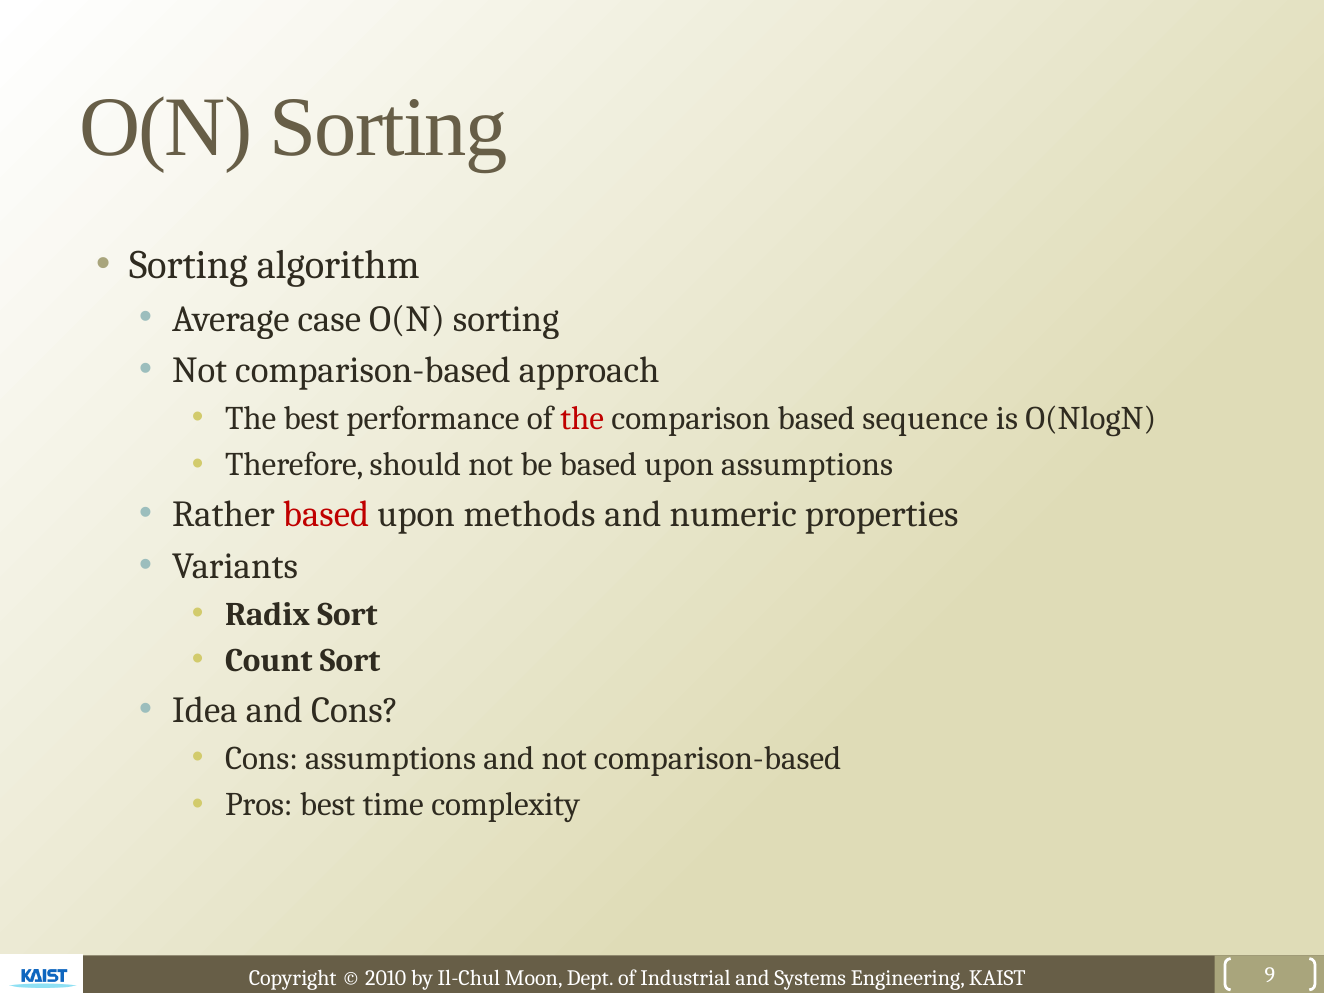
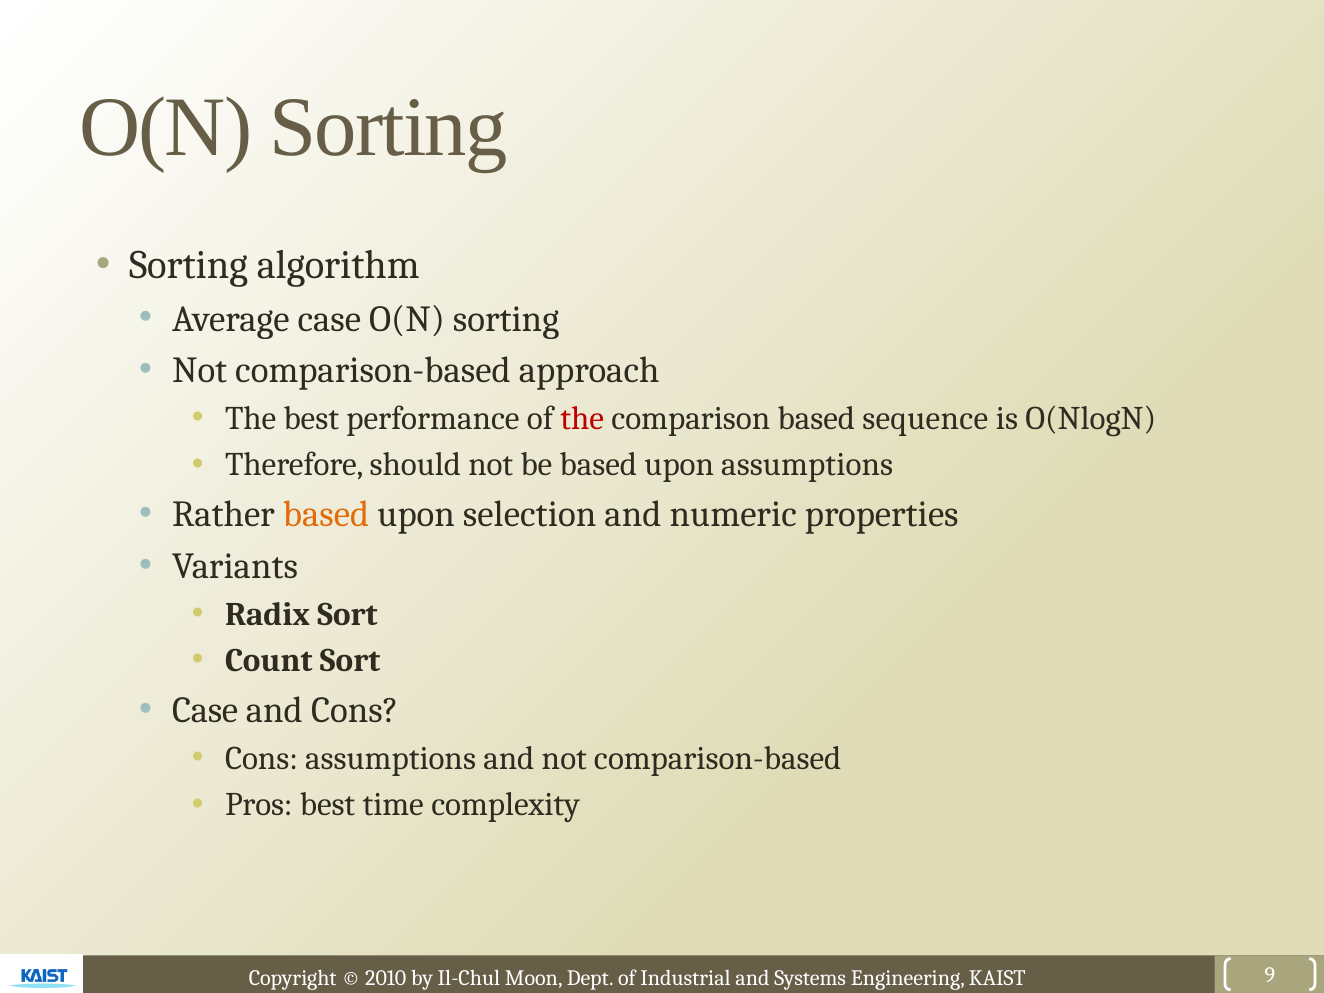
based colour: red -> orange (326, 515)
methods: methods -> selection (530, 515)
Idea: Idea -> Case (205, 710)
